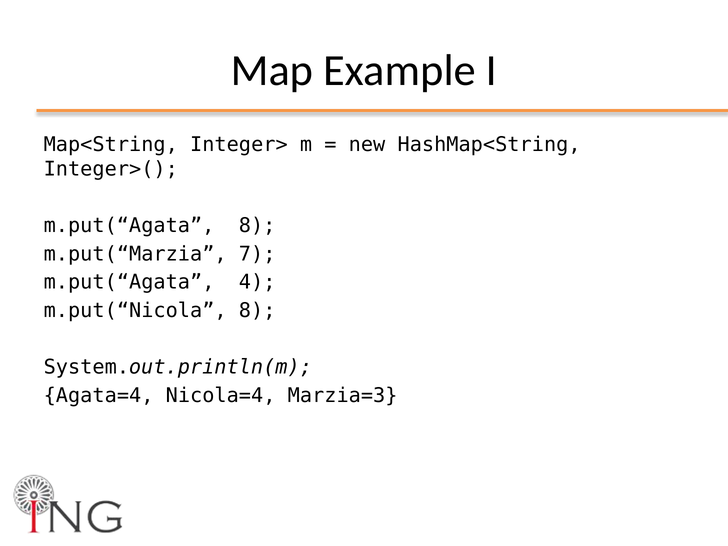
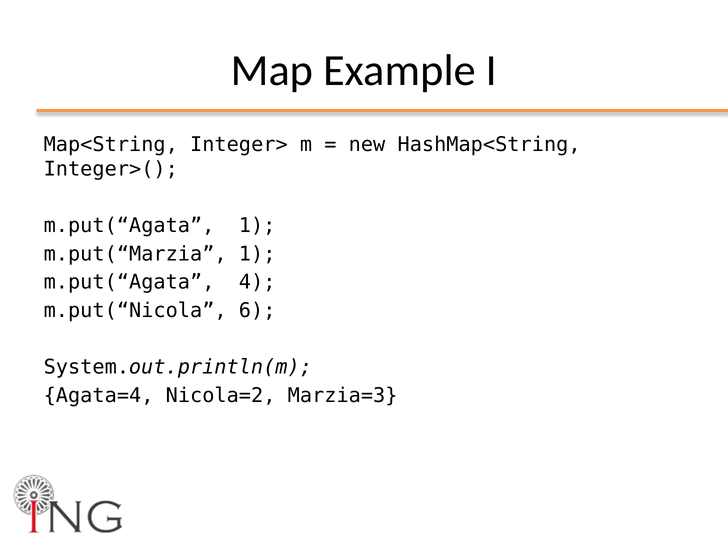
m.put(“Agata 8: 8 -> 1 (257, 226)
m.put(“Marzia 7: 7 -> 1 (257, 254)
m.put(“Nicola 8: 8 -> 6 (257, 310)
Nicola=4: Nicola=4 -> Nicola=2 (221, 395)
